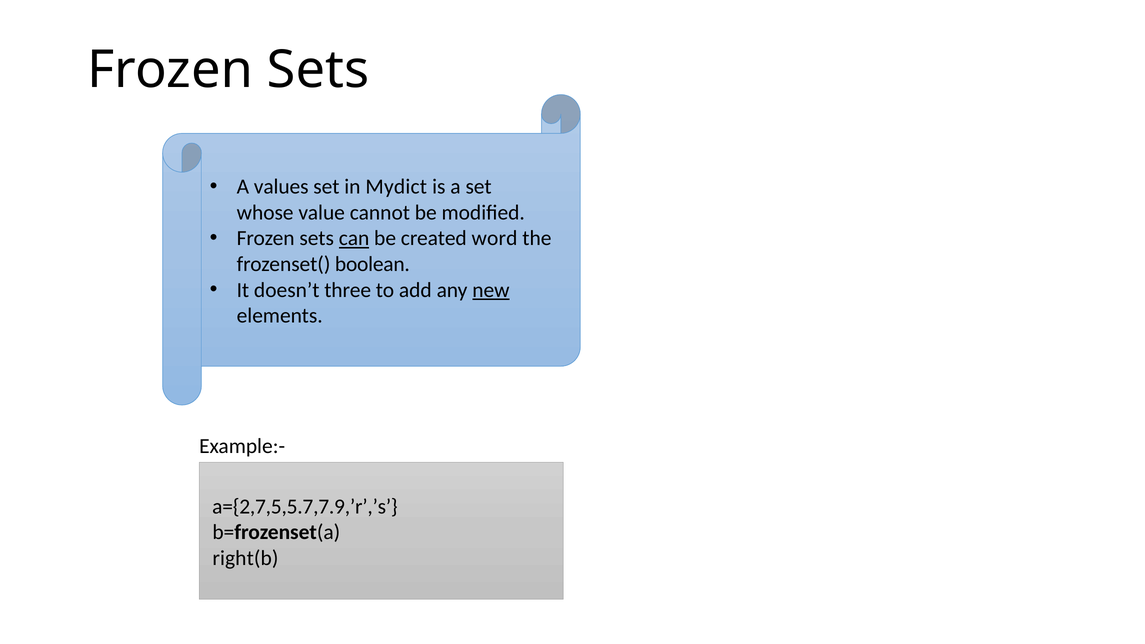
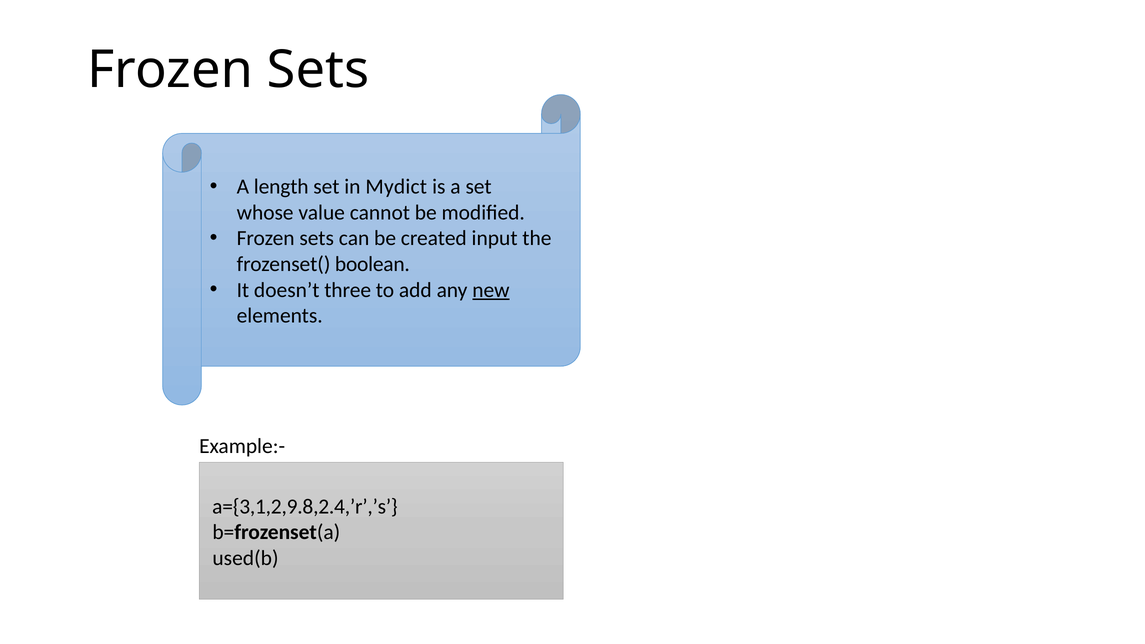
values: values -> length (281, 187)
can underline: present -> none (354, 238)
word: word -> input (495, 238)
a={2,7,5,5.7,7.9,’r’,’s: a={2,7,5,5.7,7.9,’r’,’s -> a={3,1,2,9.8,2.4,’r’,’s (305, 507)
right(b: right(b -> used(b (245, 558)
